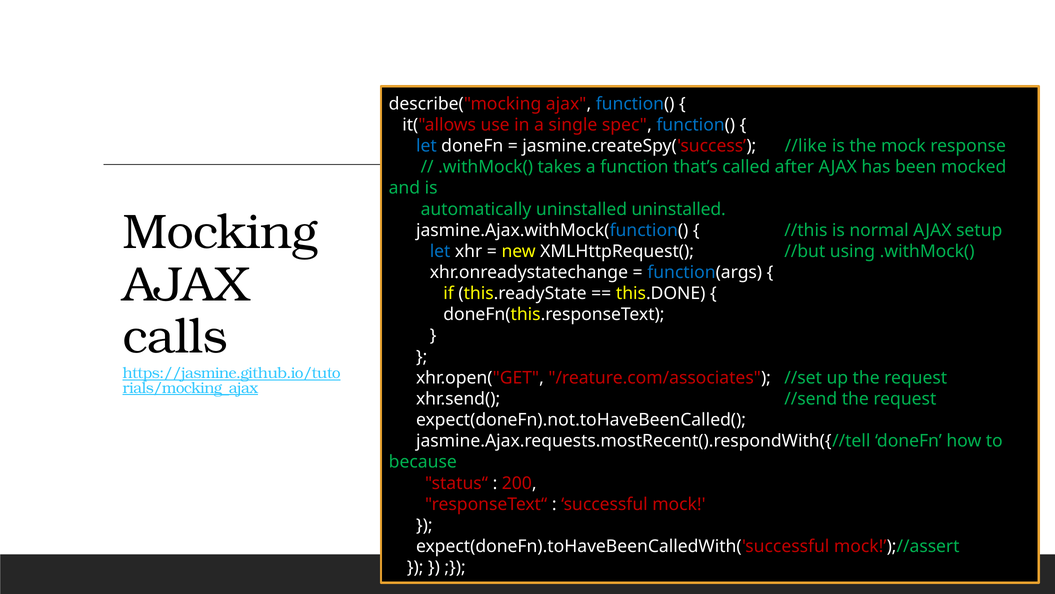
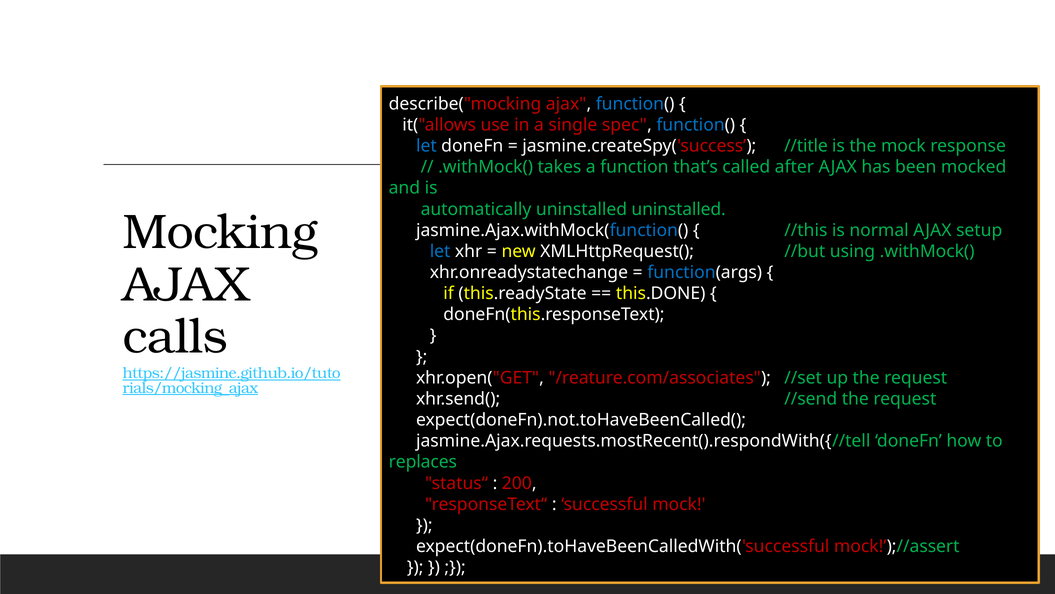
//like: //like -> //title (806, 146)
because: because -> replaces (423, 462)
